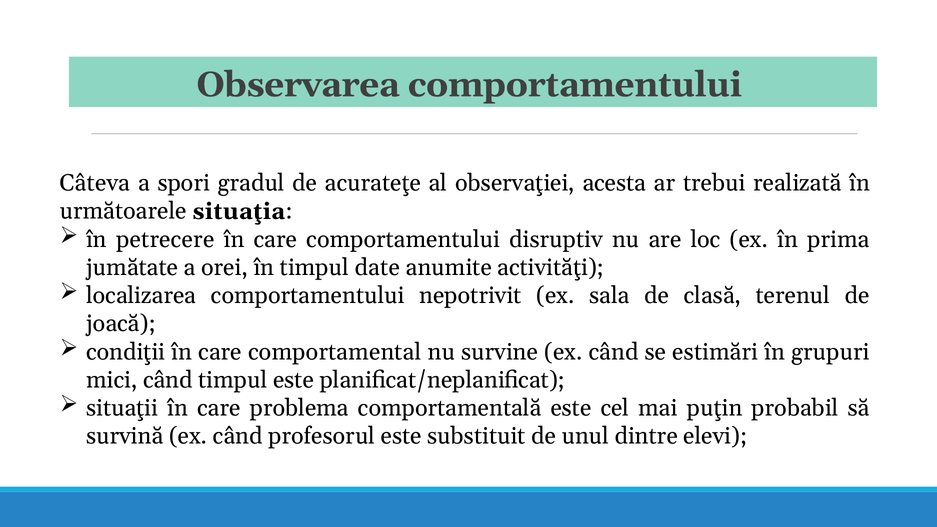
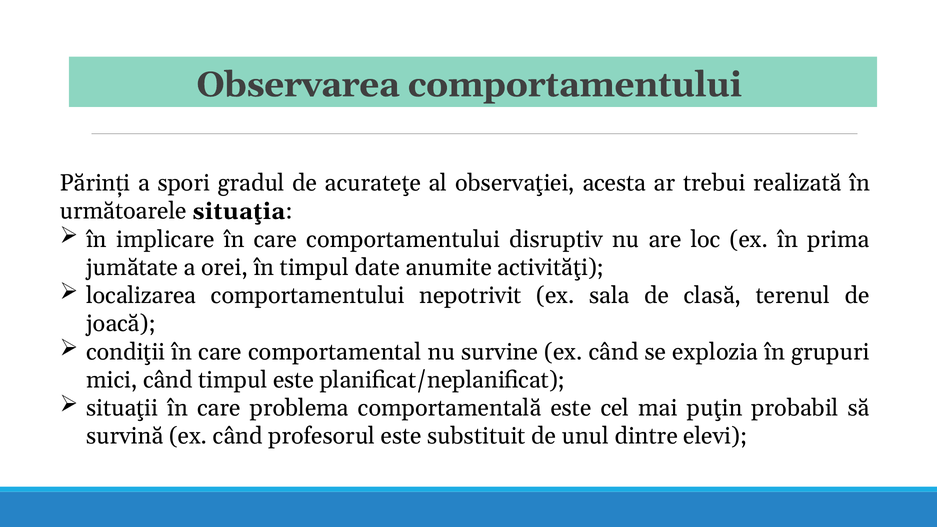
Câteva: Câteva -> Părinți (95, 183)
petrecere: petrecere -> implicare (165, 239)
estimări: estimări -> explozia (715, 352)
